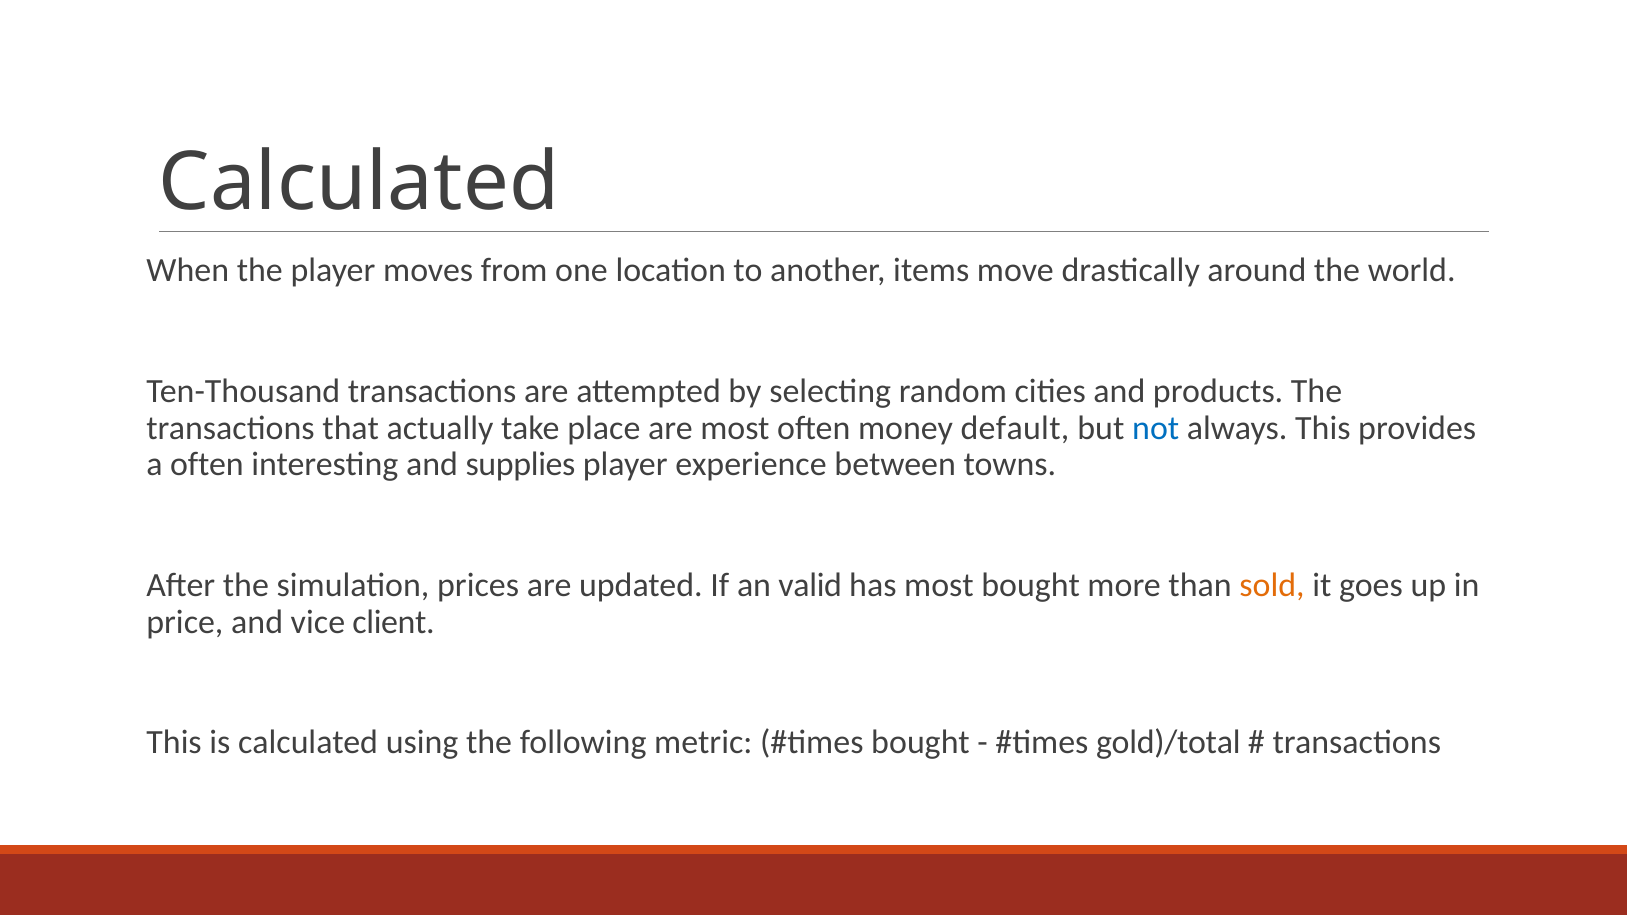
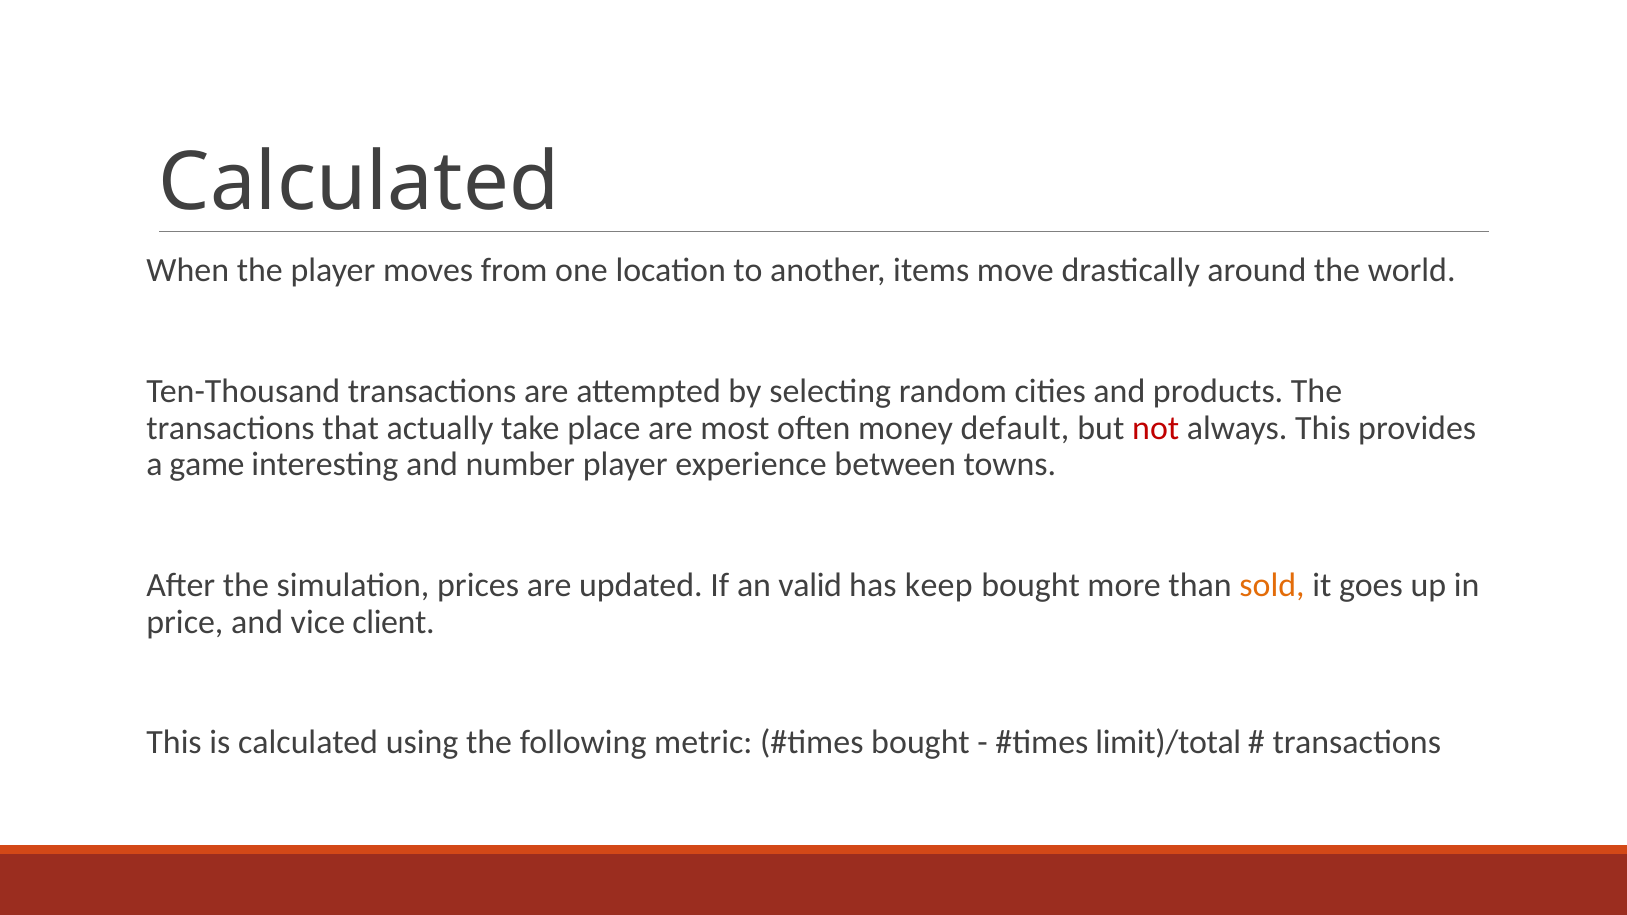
not colour: blue -> red (1156, 428)
a often: often -> game (207, 465)
supplies: supplies -> number (520, 465)
has most: most -> keep (939, 585)
gold)/total: gold)/total -> limit)/total (1168, 743)
